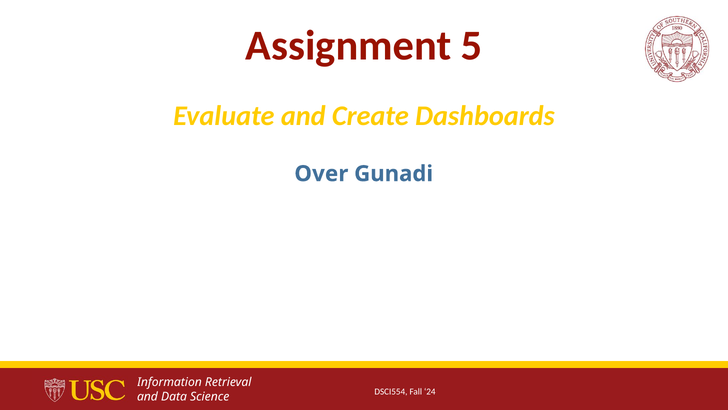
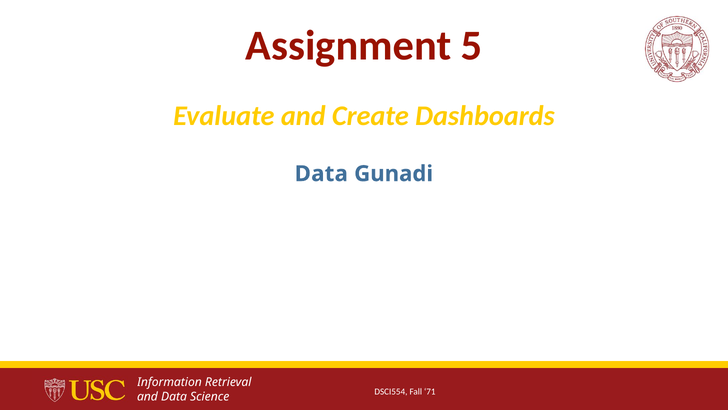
Over: Over -> Data (321, 174)
24: 24 -> 71 (430, 391)
